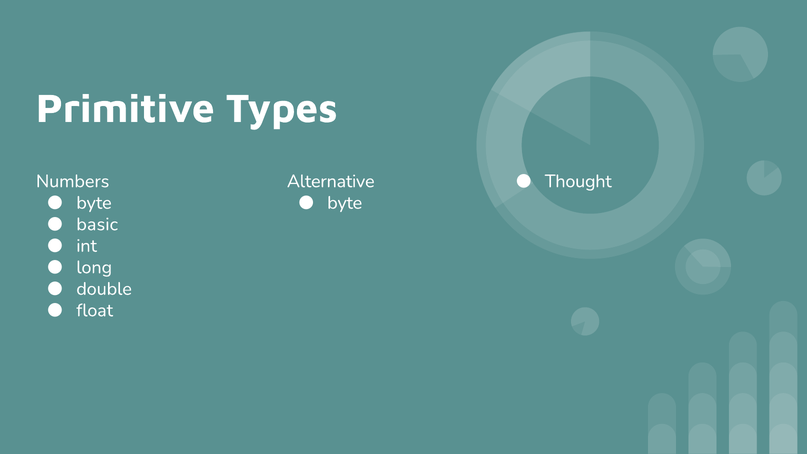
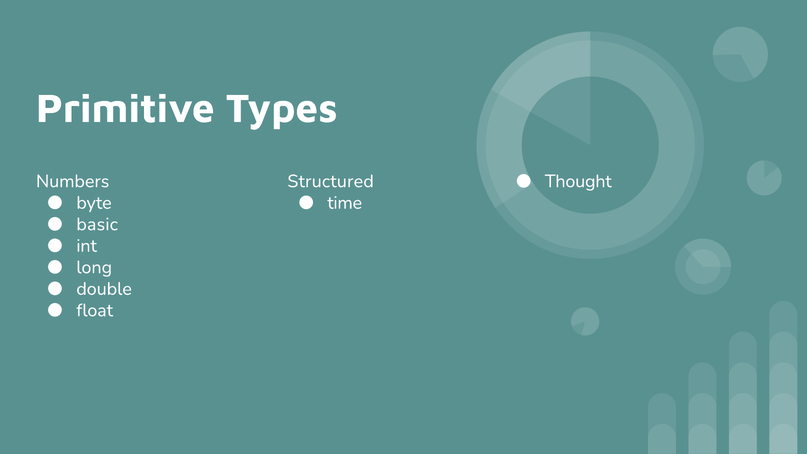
Alternative: Alternative -> Structured (331, 181)
byte: byte -> time (345, 203)
